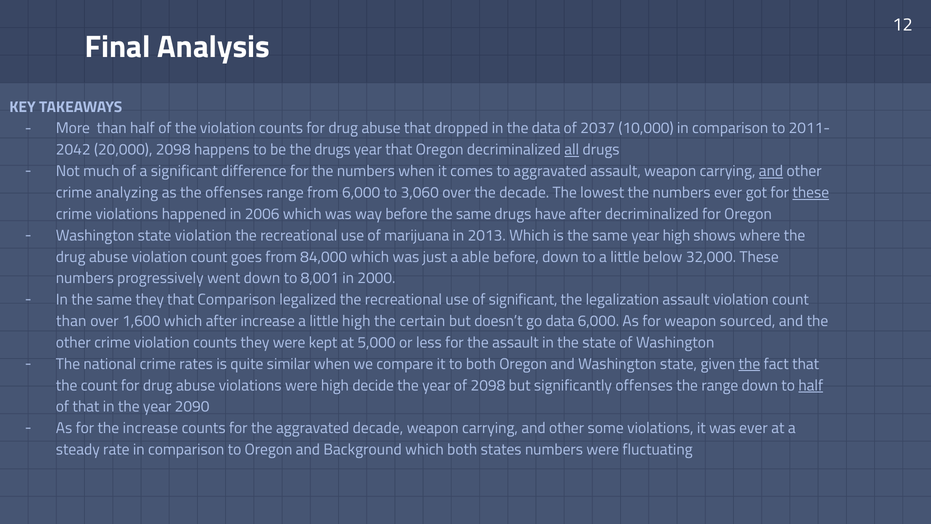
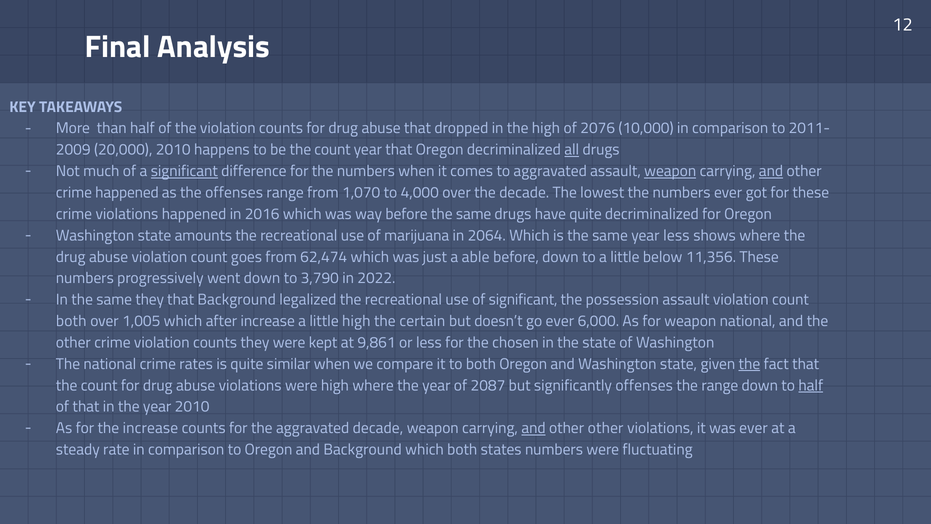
the data: data -> high (546, 128)
2037: 2037 -> 2076 (598, 128)
2042: 2042 -> 2009 (73, 150)
20,000 2098: 2098 -> 2010 (173, 150)
be the drugs: drugs -> count (332, 150)
significant underline: none -> present (184, 171)
weapon underline: none -> present (670, 171)
crime analyzing: analyzing -> happened (127, 193)
from 6,000: 6,000 -> 1,070 (361, 193)
3,060: 3,060 -> 4,000 (420, 193)
these underline: present -> none (811, 193)
2006: 2006 -> 2016 (262, 214)
have after: after -> quite (585, 214)
state violation: violation -> amounts (203, 235)
2013: 2013 -> 2064 (487, 235)
year high: high -> less (676, 235)
84,000: 84,000 -> 62,474 (324, 257)
32,000: 32,000 -> 11,356 (711, 257)
8,001: 8,001 -> 3,790 (320, 278)
2000: 2000 -> 2022 (376, 278)
that Comparison: Comparison -> Background (237, 300)
legalization: legalization -> possession (622, 300)
than: than -> both (71, 321)
1,600: 1,600 -> 1,005 (141, 321)
go data: data -> ever (560, 321)
weapon sourced: sourced -> national (748, 321)
5,000: 5,000 -> 9,861 (377, 342)
the assault: assault -> chosen (515, 342)
high decide: decide -> where (373, 385)
of 2098: 2098 -> 2087 (488, 385)
year 2090: 2090 -> 2010 (192, 407)
and underline: none -> present (534, 428)
other some: some -> other (606, 428)
